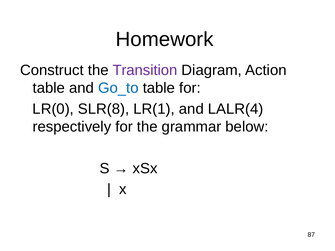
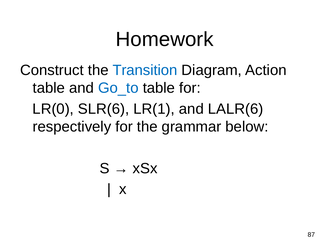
Transition colour: purple -> blue (145, 70)
SLR(8: SLR(8 -> SLR(6 (104, 109)
LALR(4: LALR(4 -> LALR(6 (236, 109)
